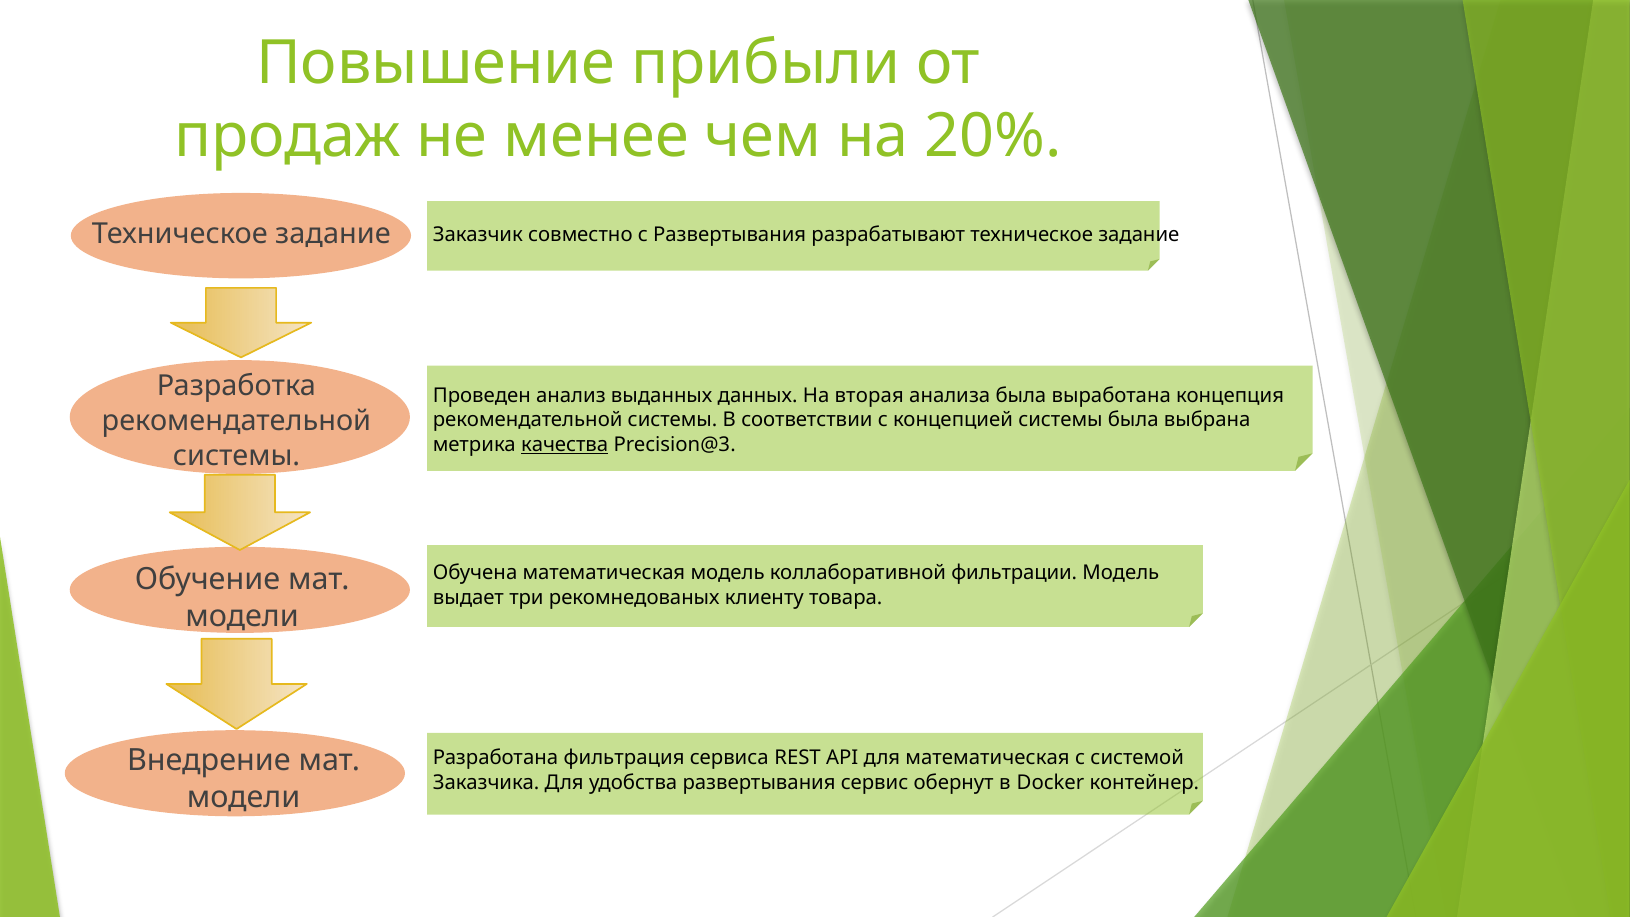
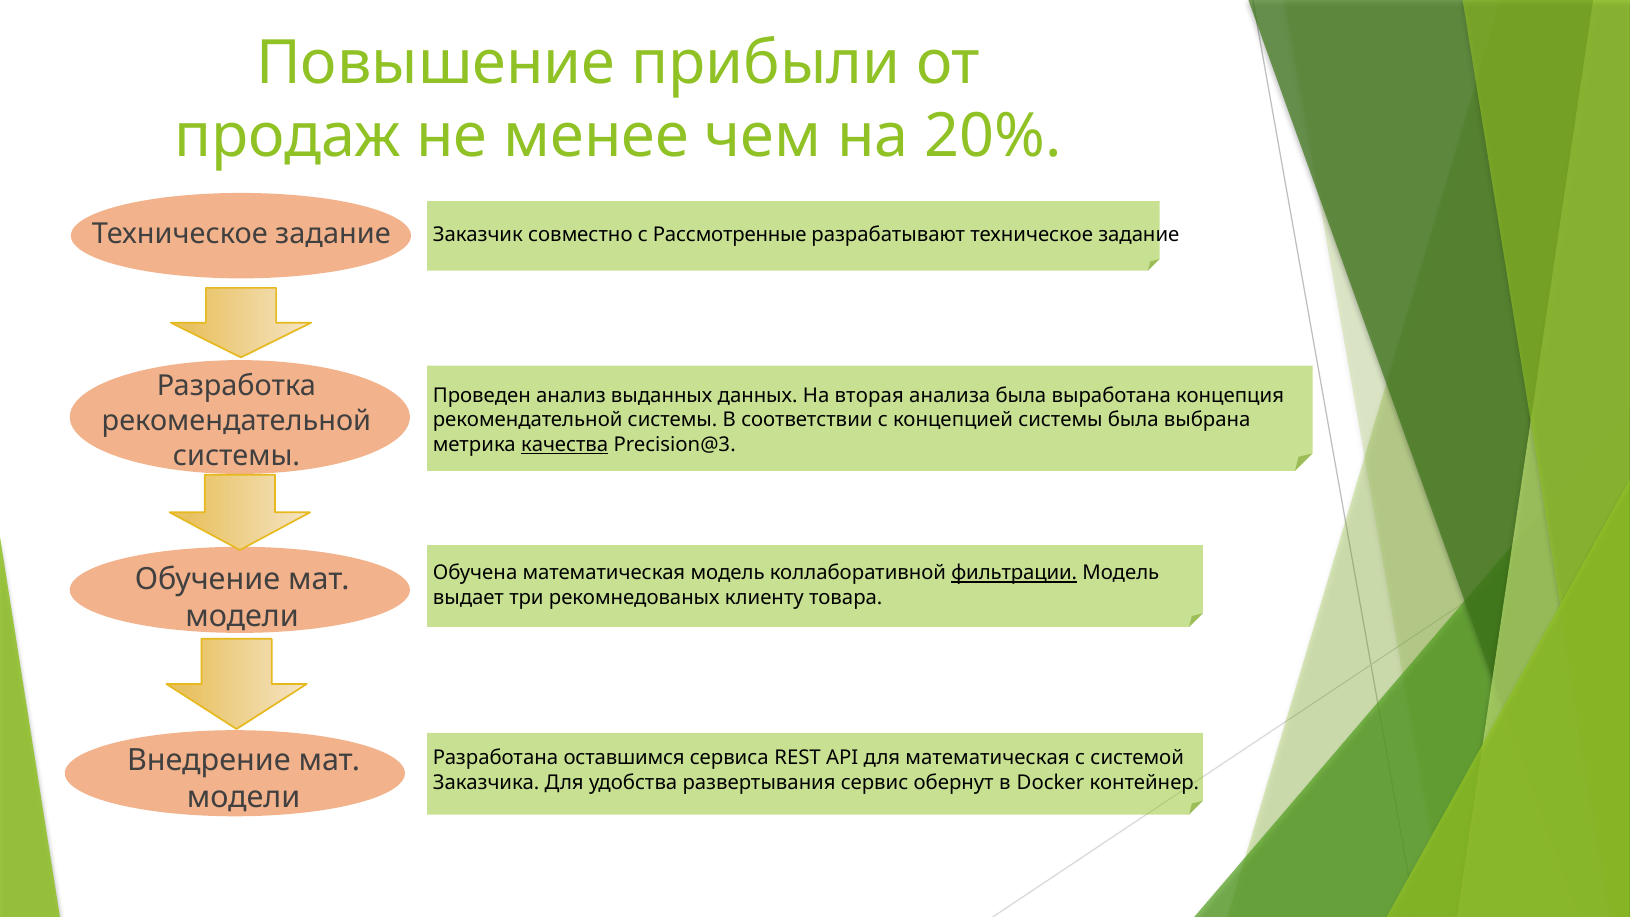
с Развертывания: Развертывания -> Рассмотренные (730, 235)
фильтрации underline: none -> present (1014, 573)
фильтрация: фильтрация -> оставшимся (624, 758)
